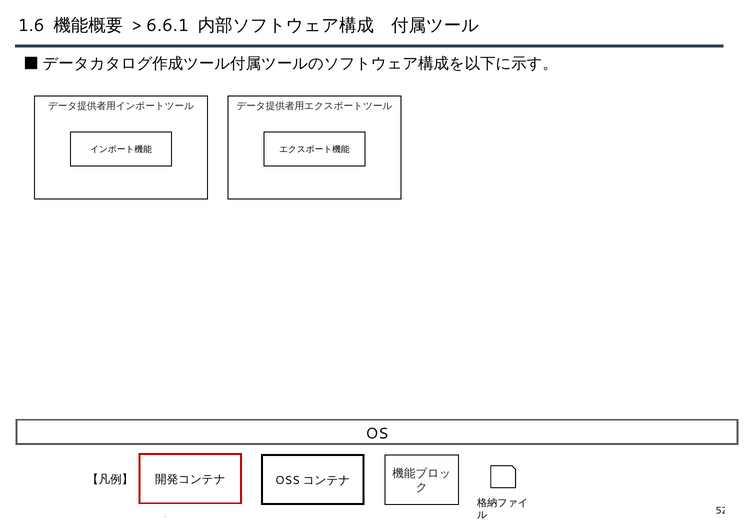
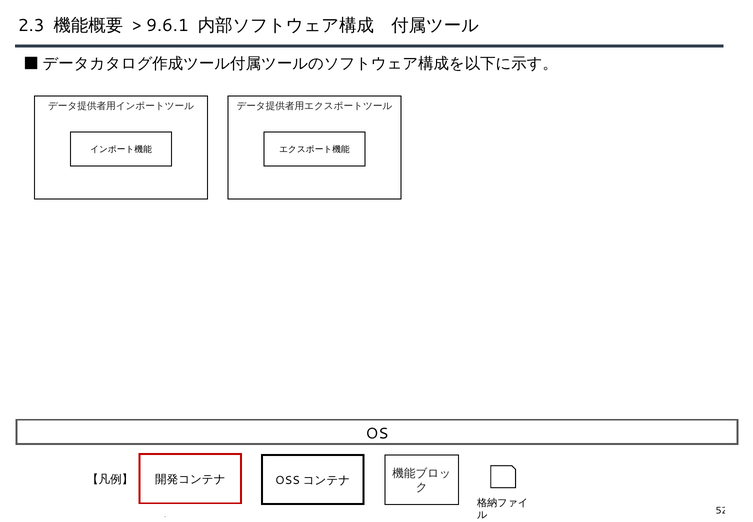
1.6: 1.6 -> 2.3 (31, 25)
6.6.1: 6.6.1 -> 9.6.1 (167, 25)
